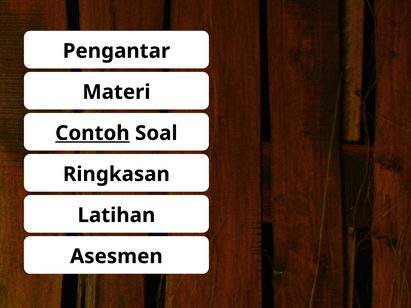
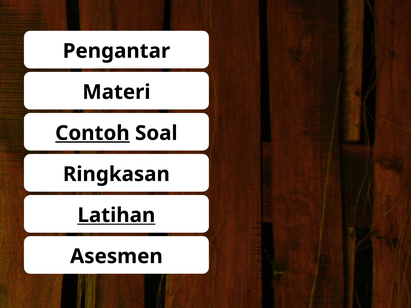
Latihan underline: none -> present (116, 215)
